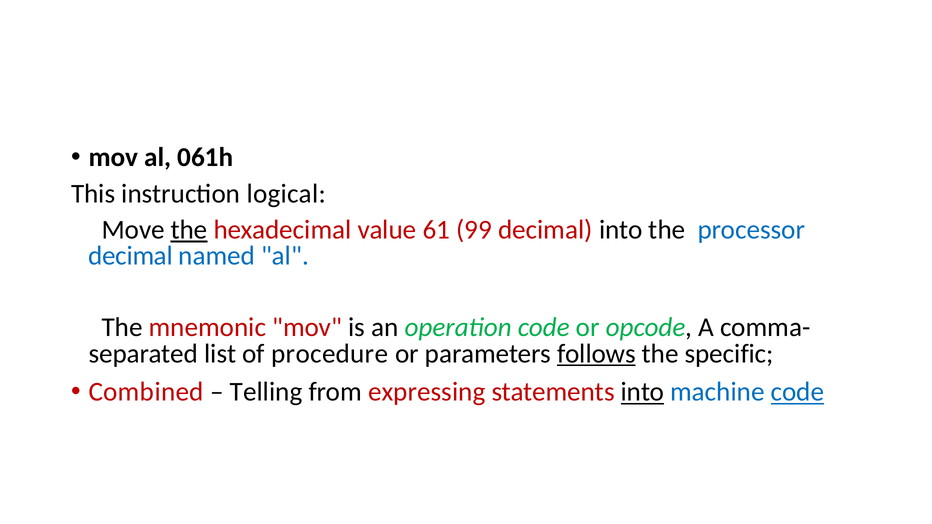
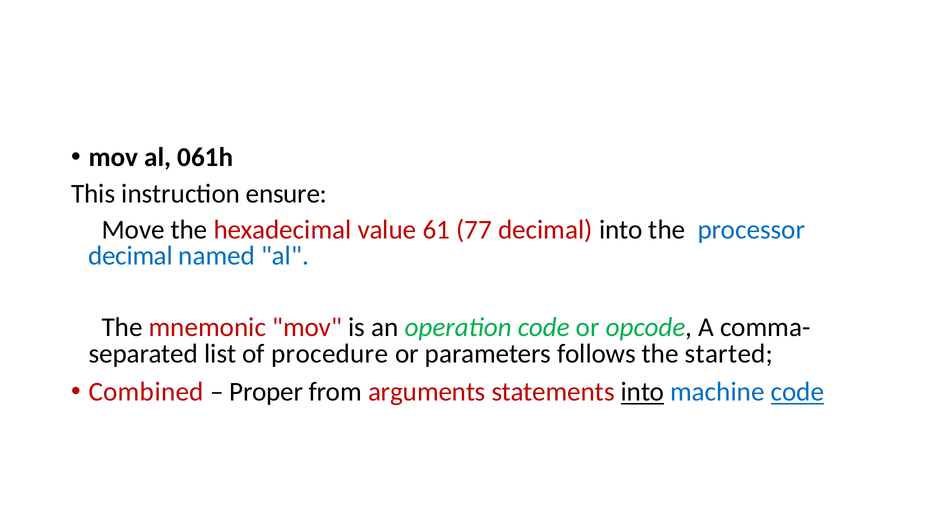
logical: logical -> ensure (287, 194)
the underline: present -> none (189, 230)
99: 99 -> 77 (474, 230)
follows underline: present -> none (596, 354)
specific: specific -> started (729, 354)
Telling: Telling -> Proper (266, 392)
expressing: expressing -> arguments (427, 392)
